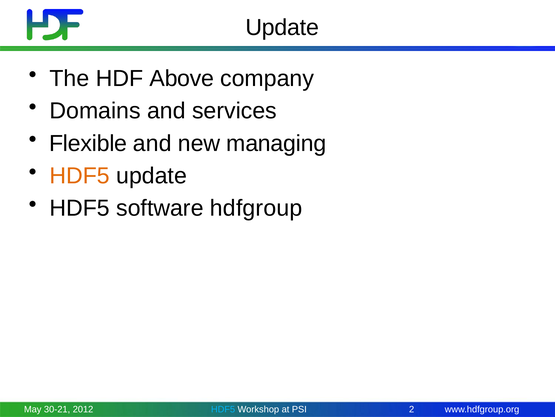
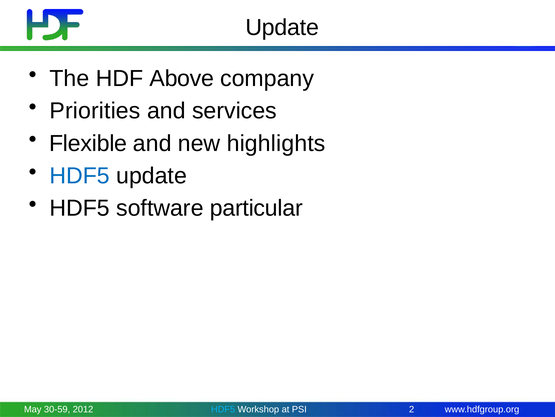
Domains: Domains -> Priorities (95, 111)
managing: managing -> highlights (276, 143)
HDF5 colour: orange -> blue (80, 176)
hdfgroup: hdfgroup -> particular (256, 208)
30-21: 30-21 -> 30-59 (57, 409)
